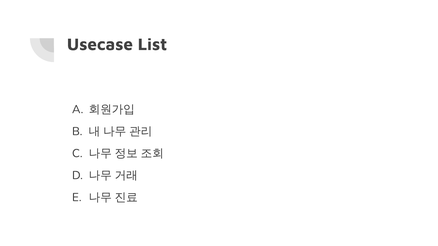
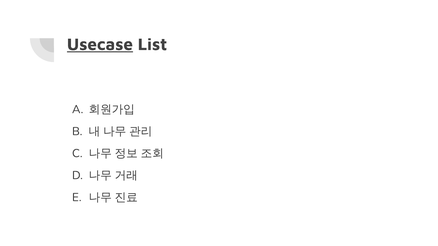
Usecase underline: none -> present (100, 44)
